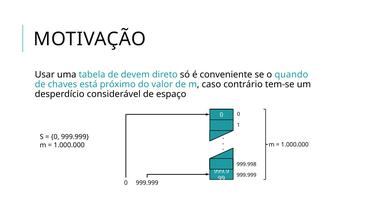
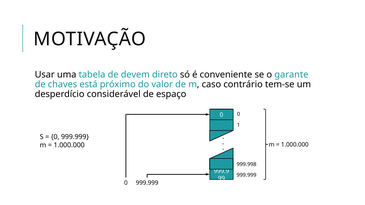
quando: quando -> garante (291, 75)
